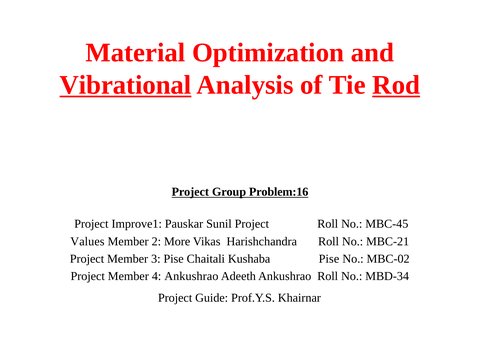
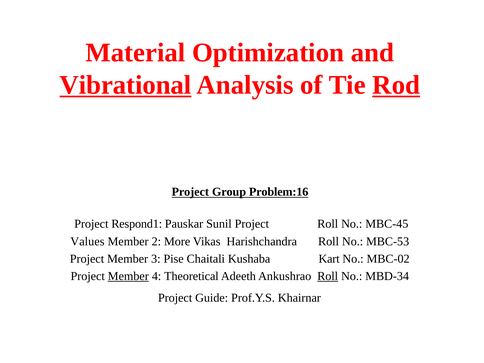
Improve1: Improve1 -> Respond1 (137, 224)
MBC-21: MBC-21 -> MBC-53 (388, 241)
Kushaba Pise: Pise -> Kart (329, 259)
Member underline: none -> present (128, 276)
4 Ankushrao: Ankushrao -> Theoretical (191, 276)
Roll underline: none -> present (328, 276)
